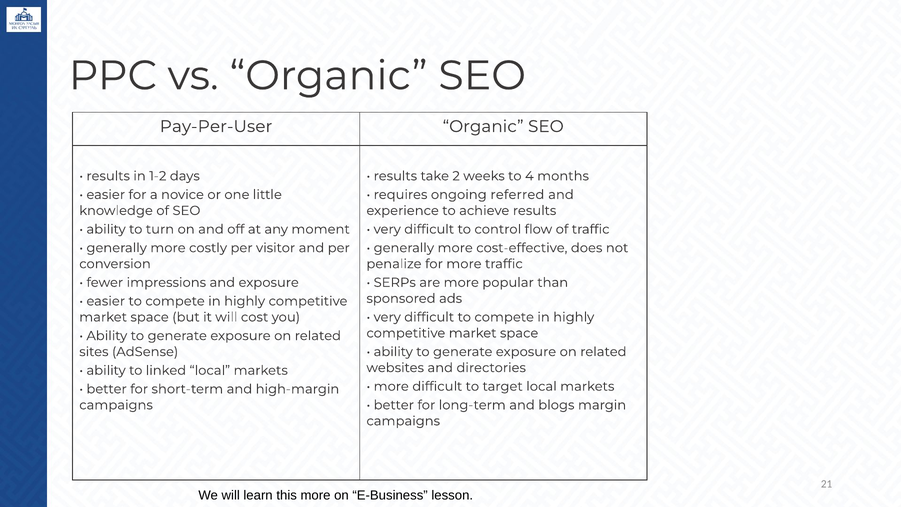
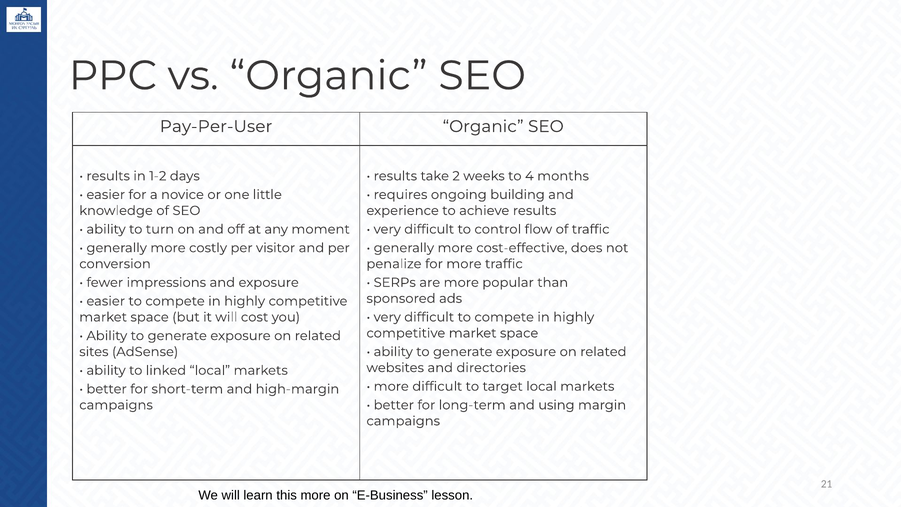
referred: referred -> building (517, 195)
blogs: blogs -> using (556, 405)
